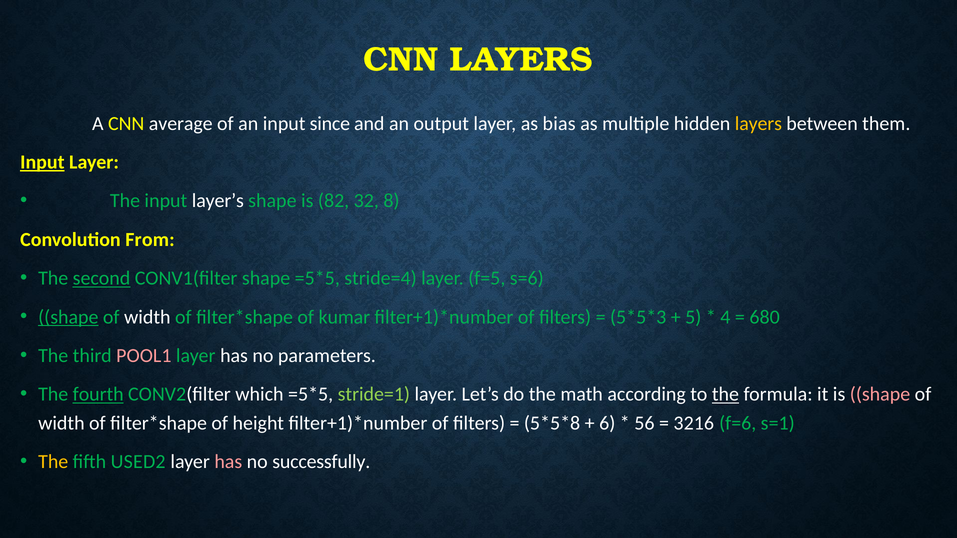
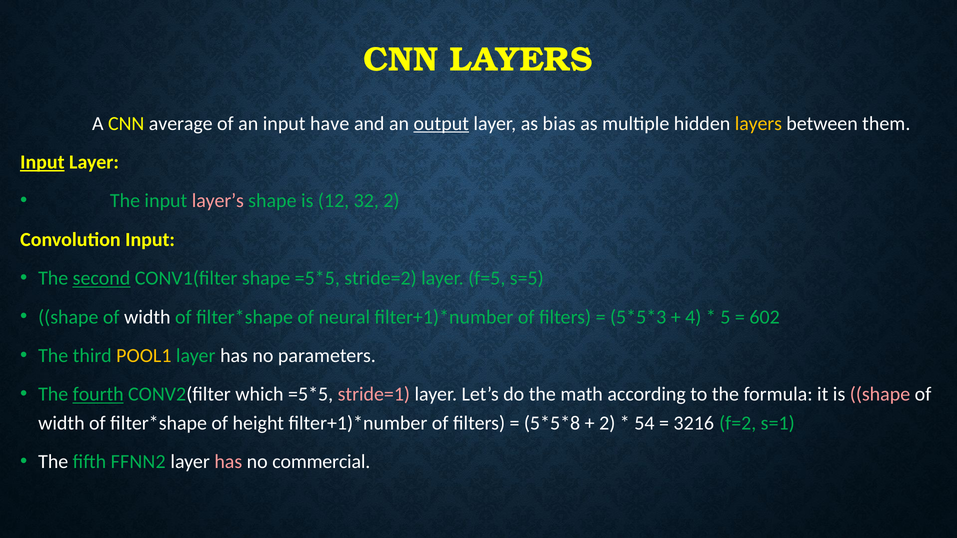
since: since -> have (330, 124)
output underline: none -> present (441, 124)
layer’s colour: white -> pink (218, 201)
82: 82 -> 12 (334, 201)
32 8: 8 -> 2 (391, 201)
Convolution From: From -> Input (150, 240)
stride=4: stride=4 -> stride=2 (381, 278)
s=6: s=6 -> s=5 (527, 278)
shape underline: present -> none (68, 317)
kumar: kumar -> neural (344, 317)
5: 5 -> 4 (693, 317)
4: 4 -> 5 (725, 317)
680: 680 -> 602 (765, 317)
POOL1 colour: pink -> yellow (144, 356)
stride=1 colour: light green -> pink (374, 395)
the underline: present -> none (725, 395)
6: 6 -> 2 (607, 423)
56: 56 -> 54 (644, 423)
f=6: f=6 -> f=2 (738, 423)
The colour: yellow -> white (53, 462)
USED2: USED2 -> FFNN2 (138, 462)
successfully: successfully -> commercial (321, 462)
